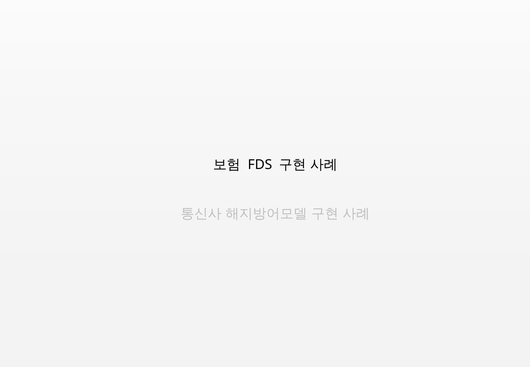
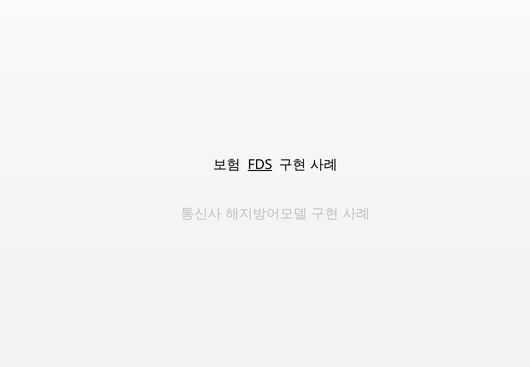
FDS underline: none -> present (260, 165)
